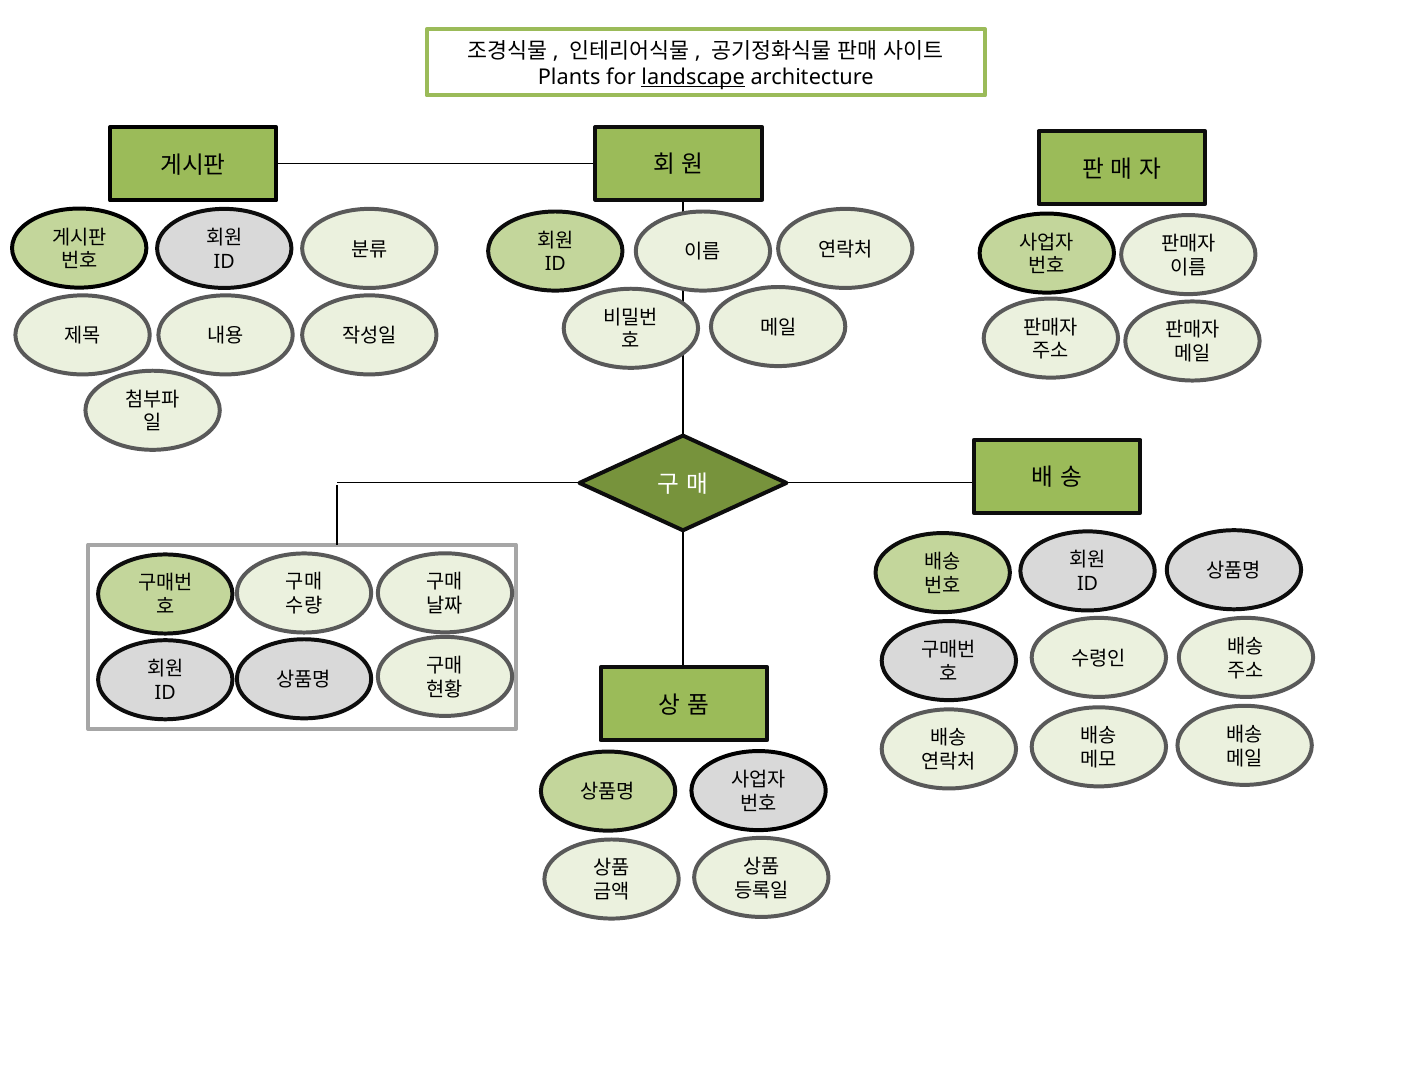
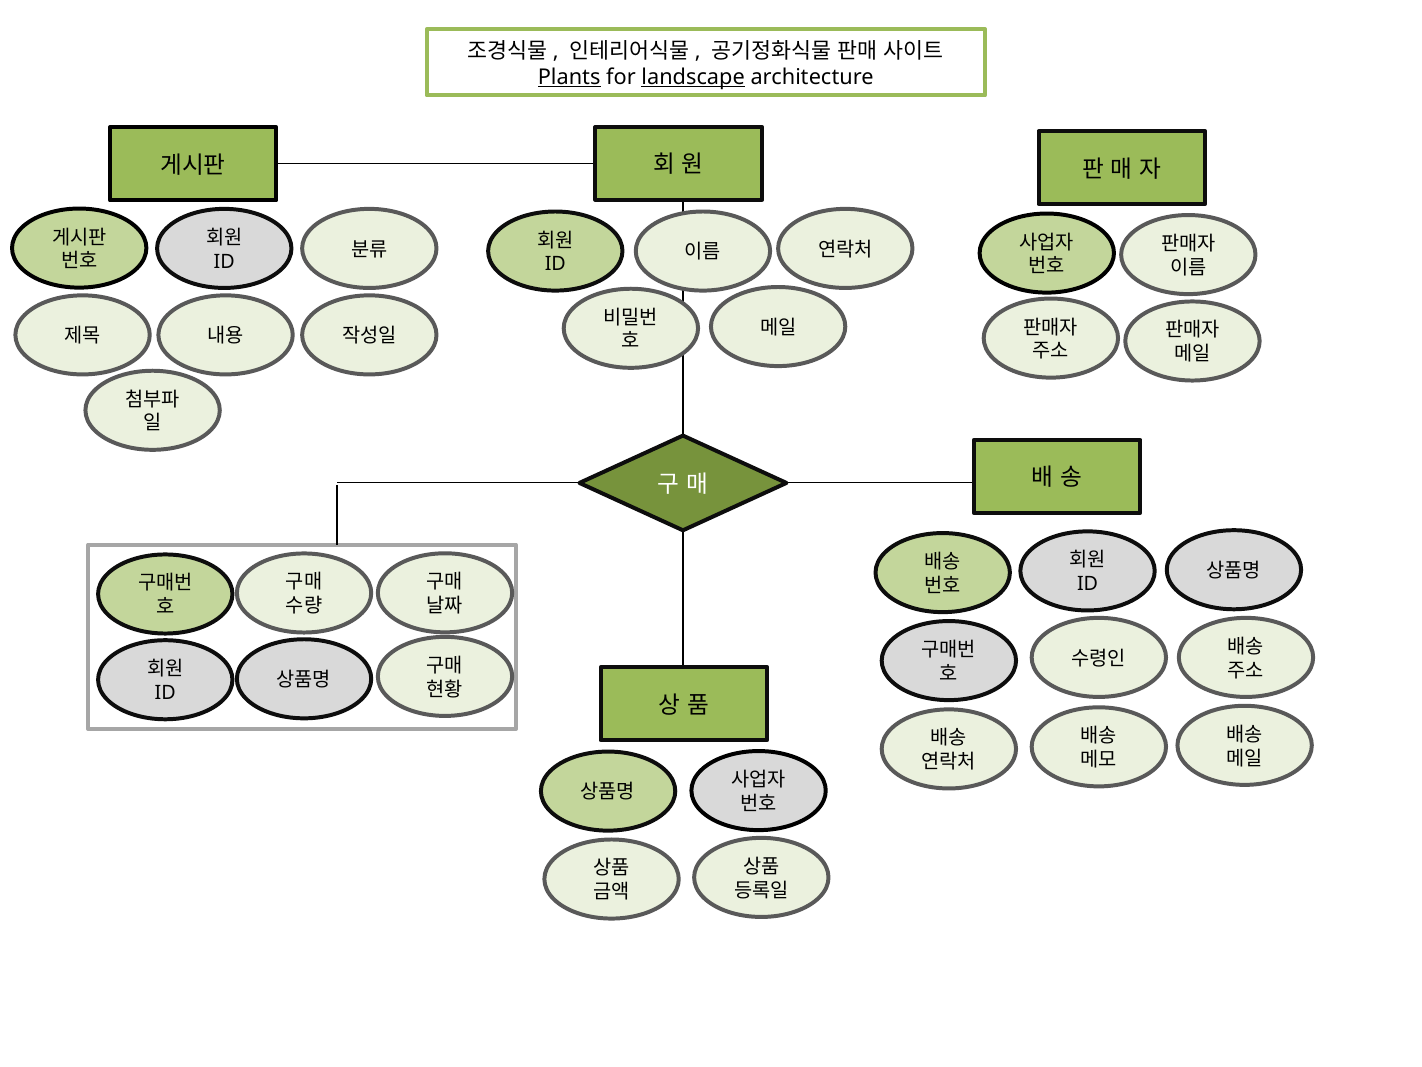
Plants underline: none -> present (569, 77)
